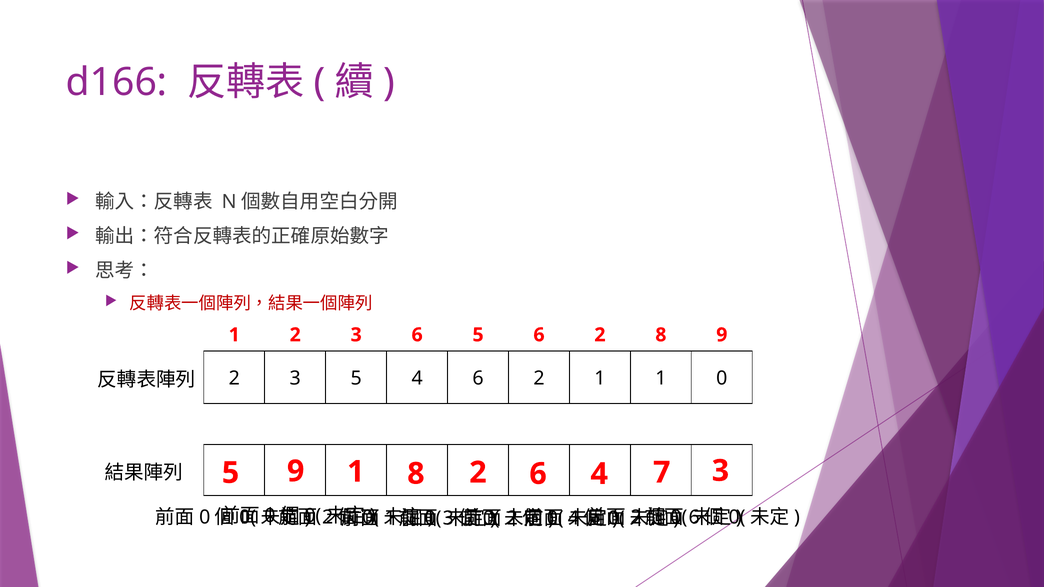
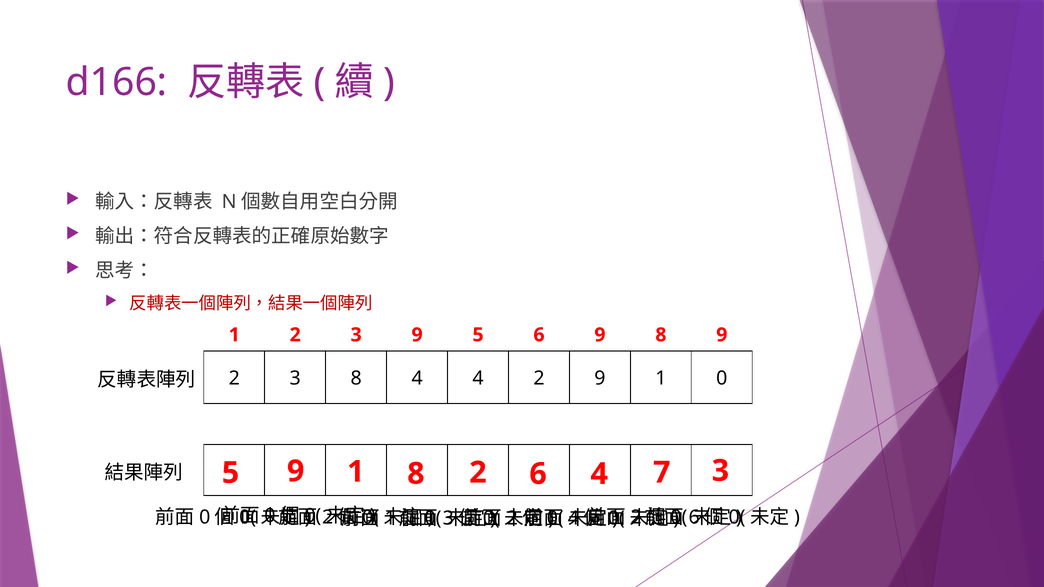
3 6: 6 -> 9 (417, 335)
5 6 2: 2 -> 9 (600, 335)
3 5: 5 -> 8 (356, 378)
4 6: 6 -> 4 (478, 378)
2 1: 1 -> 9 (600, 378)
